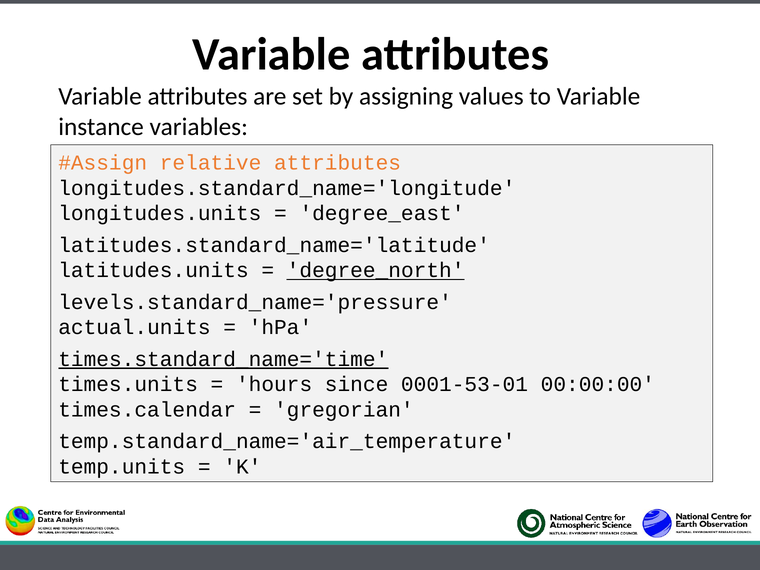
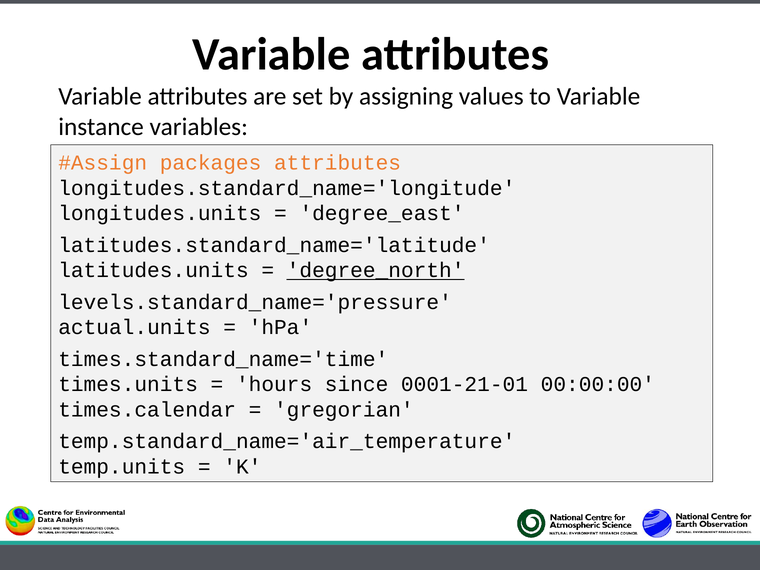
relative: relative -> packages (211, 163)
times.standard_name='time underline: present -> none (223, 359)
0001-53-01: 0001-53-01 -> 0001-21-01 (464, 384)
